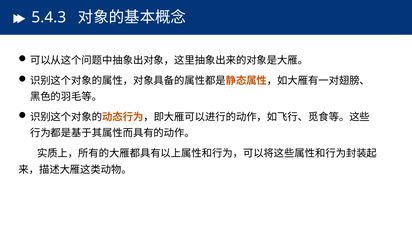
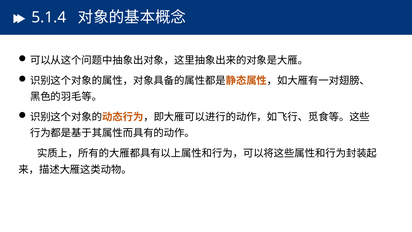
5.4.3: 5.4.3 -> 5.1.4 (49, 17)
